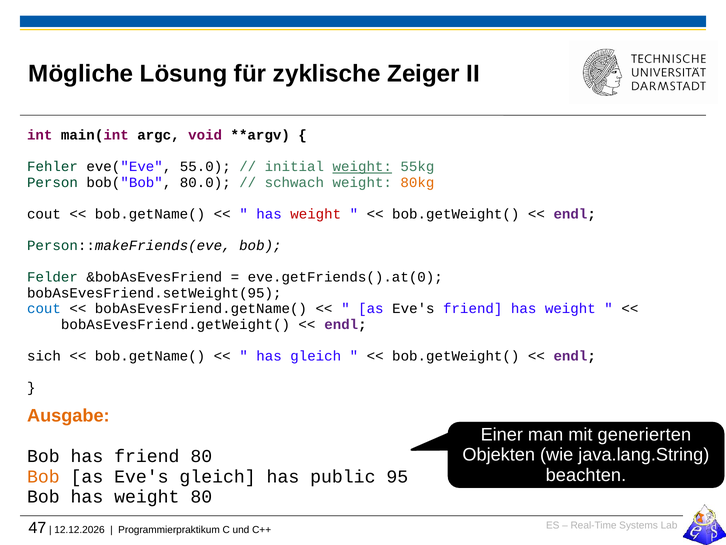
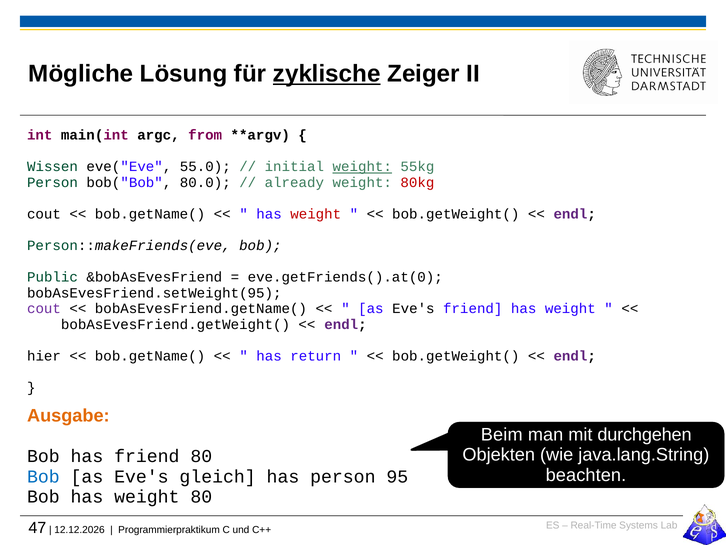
zyklische underline: none -> present (327, 74)
void: void -> from (205, 135)
Fehler: Fehler -> Wissen (52, 167)
schwach: schwach -> already (294, 182)
80kg colour: orange -> red (417, 182)
Felder: Felder -> Public (52, 277)
cout colour: blue -> purple (44, 308)
sich: sich -> hier (44, 356)
has gleich: gleich -> return (316, 356)
Einer: Einer -> Beim (502, 434)
generierten: generierten -> durchgehen (645, 434)
Bob colour: orange -> blue (43, 476)
has public: public -> person (343, 476)
